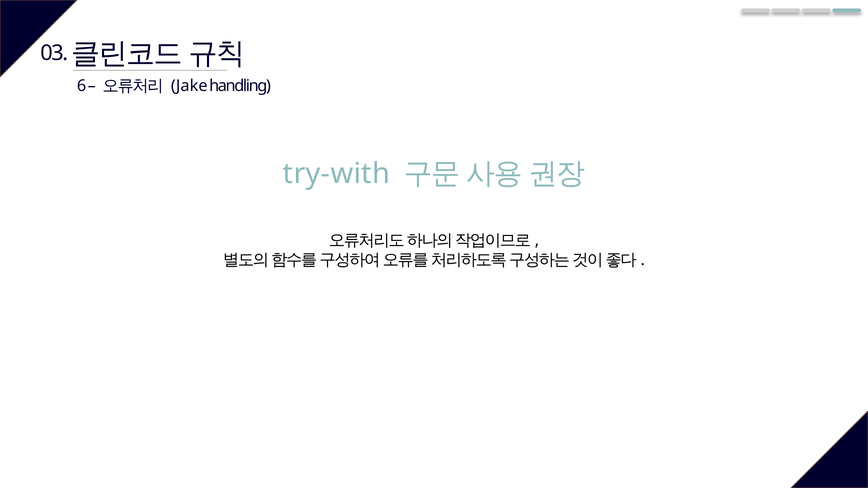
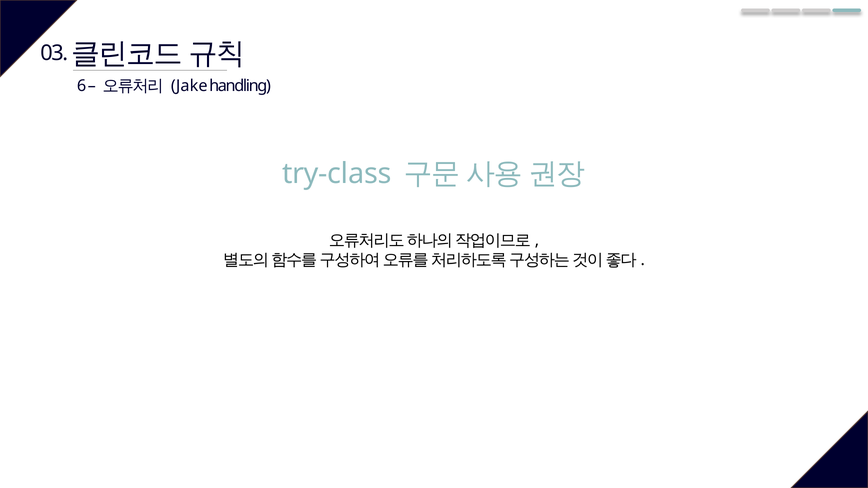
try-with: try-with -> try-class (337, 174)
